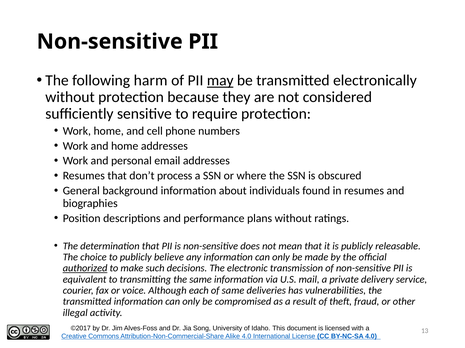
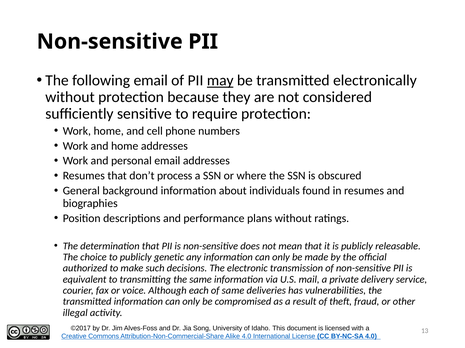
following harm: harm -> email (151, 81)
believe: believe -> genetic (169, 258)
authorized underline: present -> none (85, 269)
